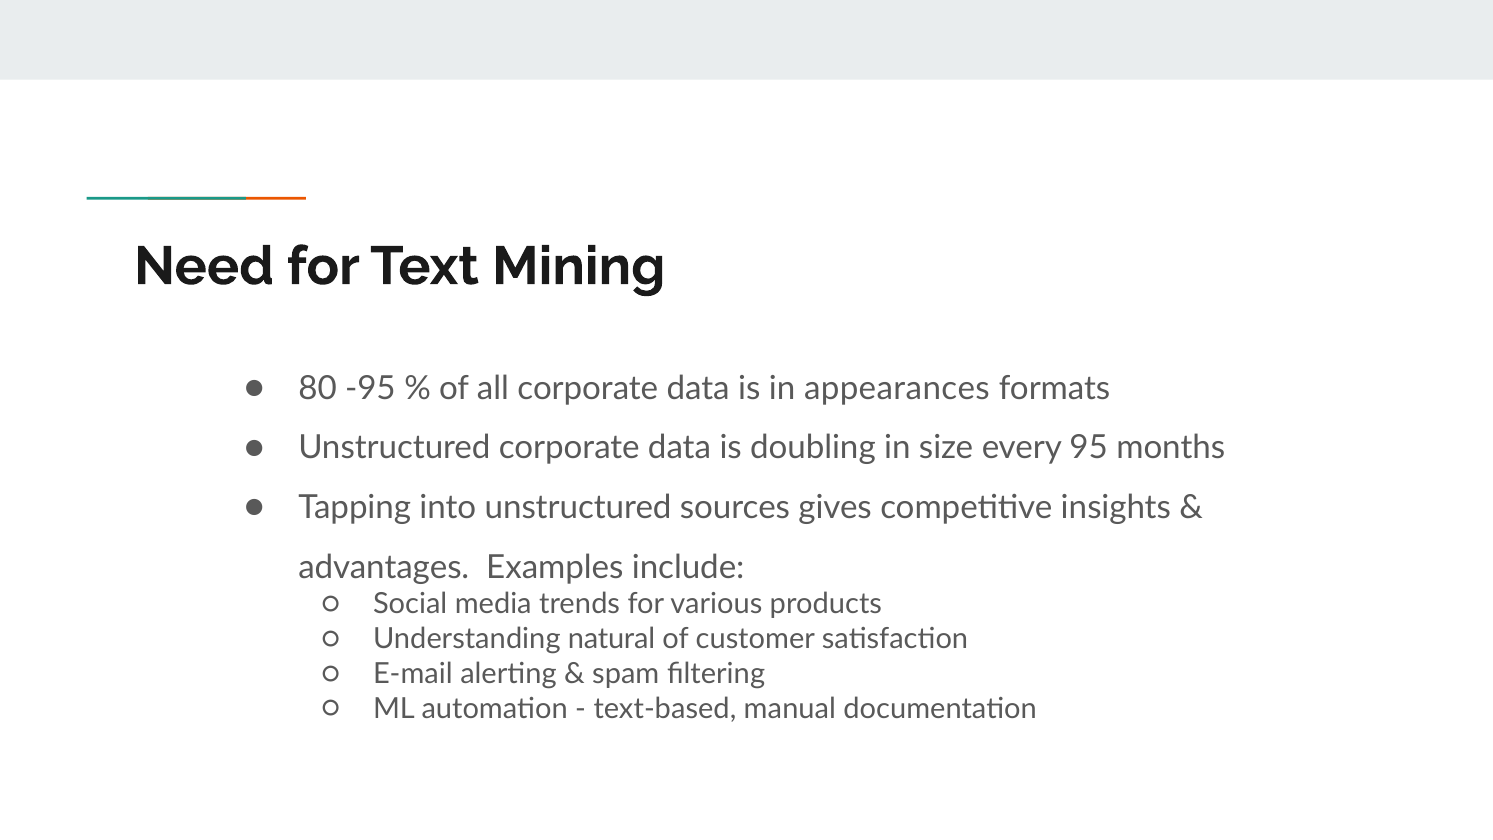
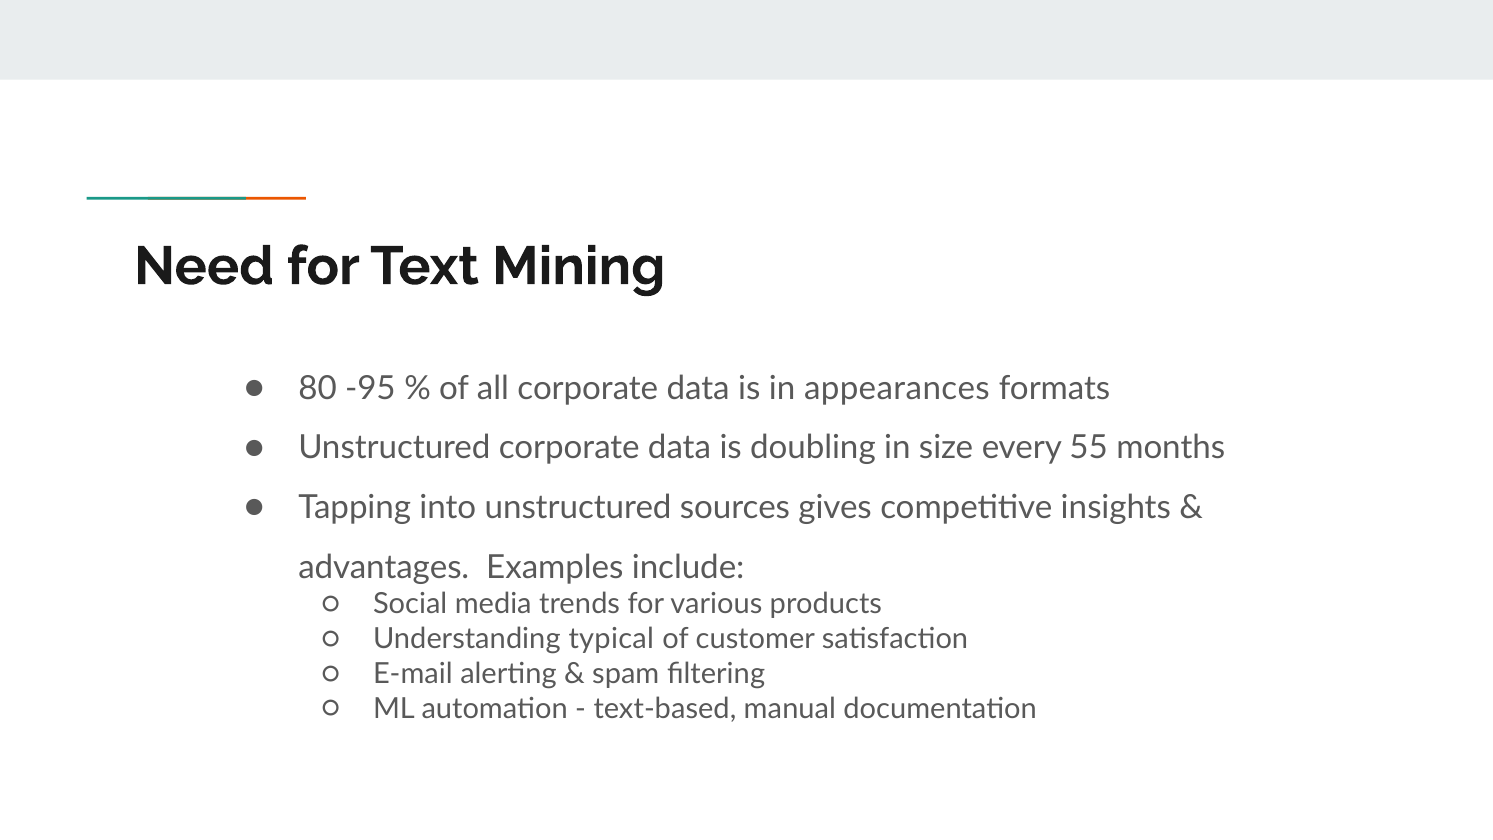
95: 95 -> 55 (1089, 448)
natural: natural -> typical (611, 639)
